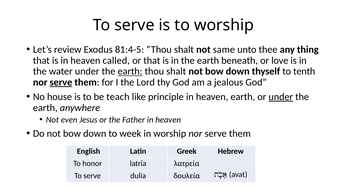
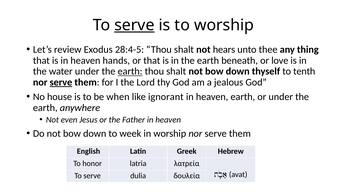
serve underline: none -> present (134, 25)
81:4-5: 81:4-5 -> 28:4-5 (129, 50)
same: same -> hears (224, 50)
called: called -> hands (116, 60)
teach: teach -> when (118, 97)
principle: principle -> ignorant (166, 97)
under underline: present -> none (281, 97)
